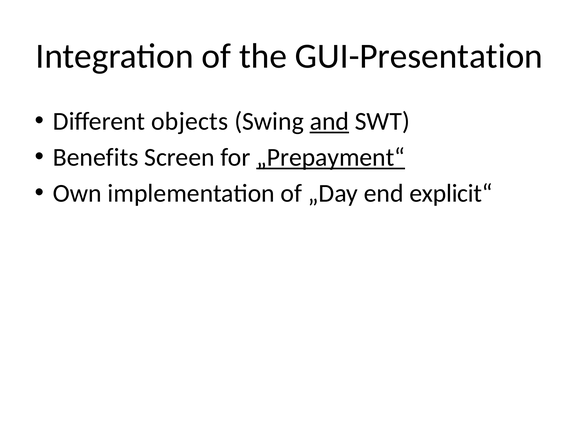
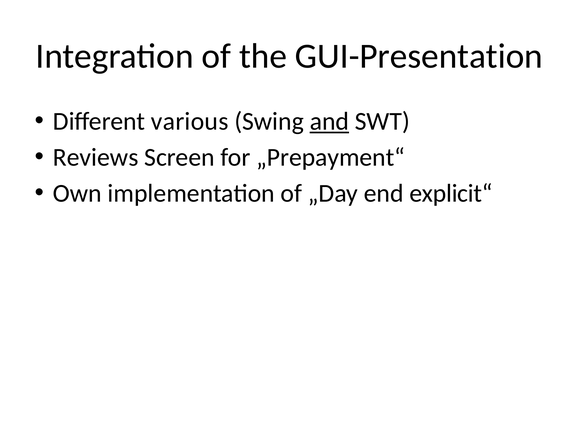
objects: objects -> various (190, 121)
Benefits: Benefits -> Reviews (96, 158)
„Prepayment“ underline: present -> none (331, 158)
